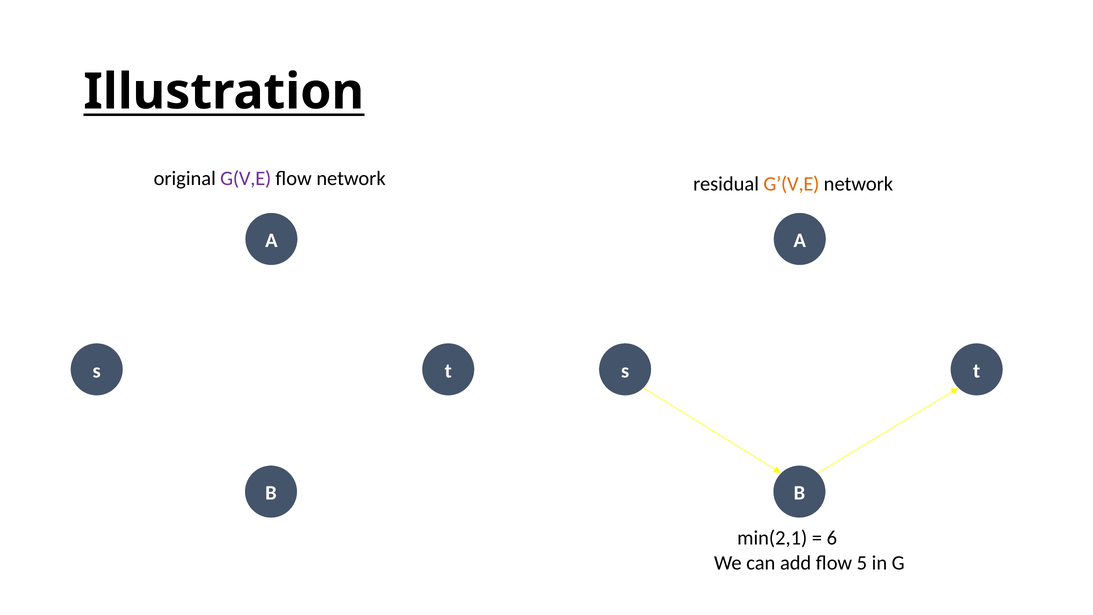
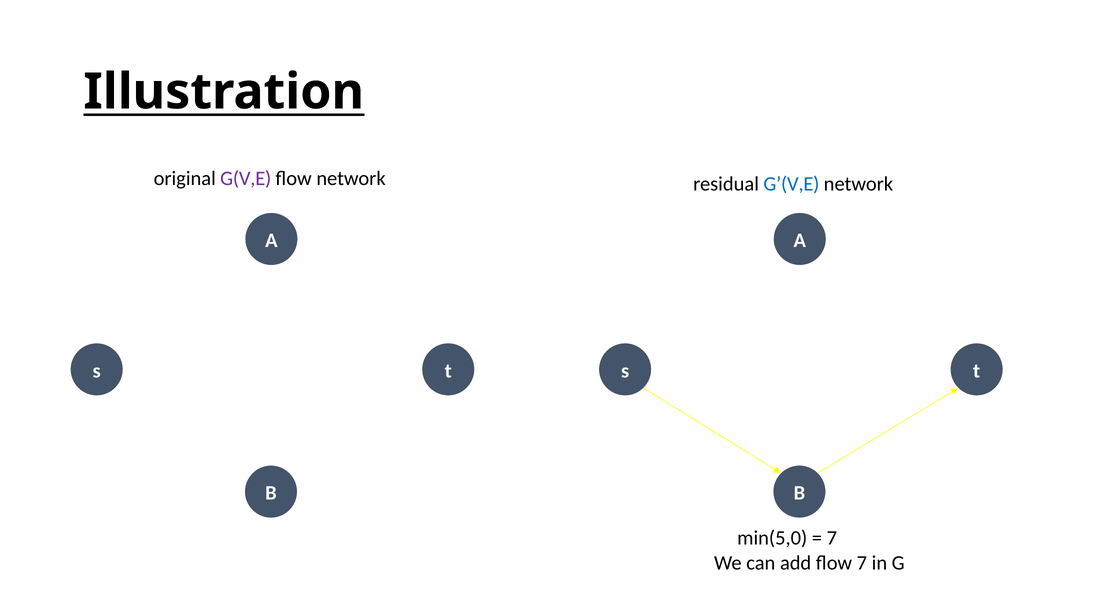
G’(V,E colour: orange -> blue (791, 184)
min(2,1: min(2,1 -> min(5,0 (772, 538)
6: 6 -> 7 (832, 538)
flow 5: 5 -> 7 (862, 563)
